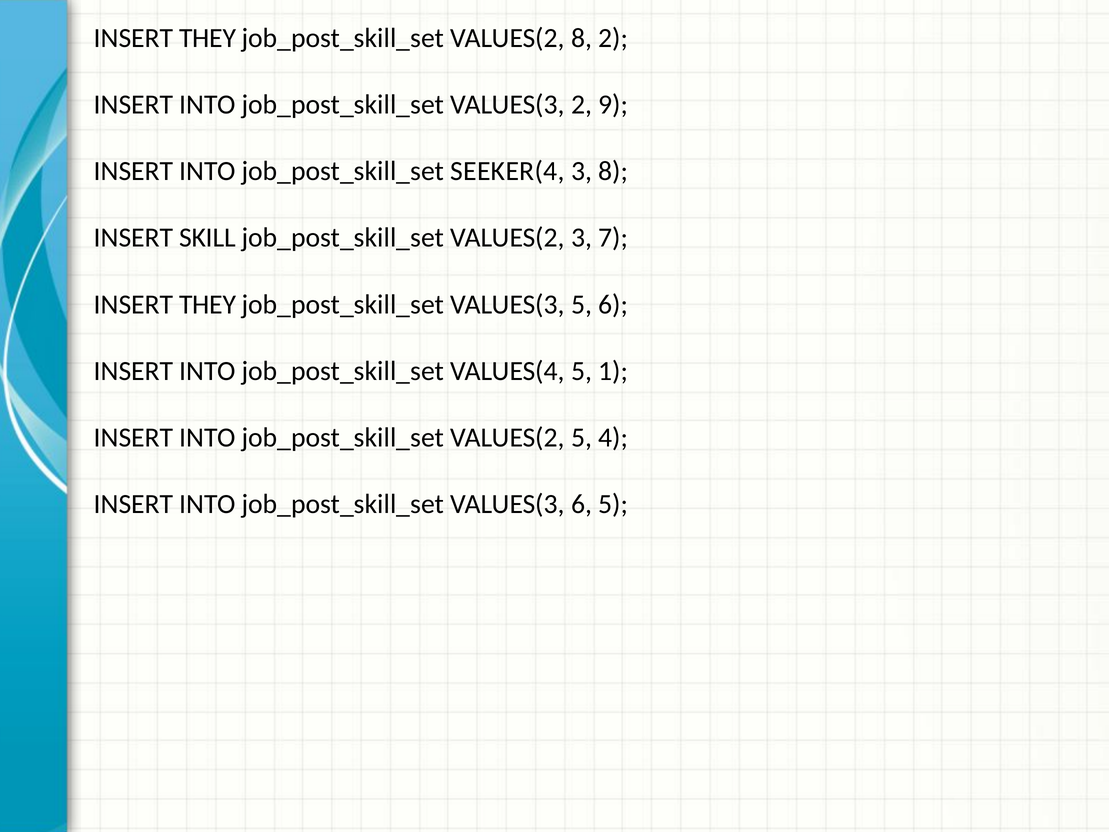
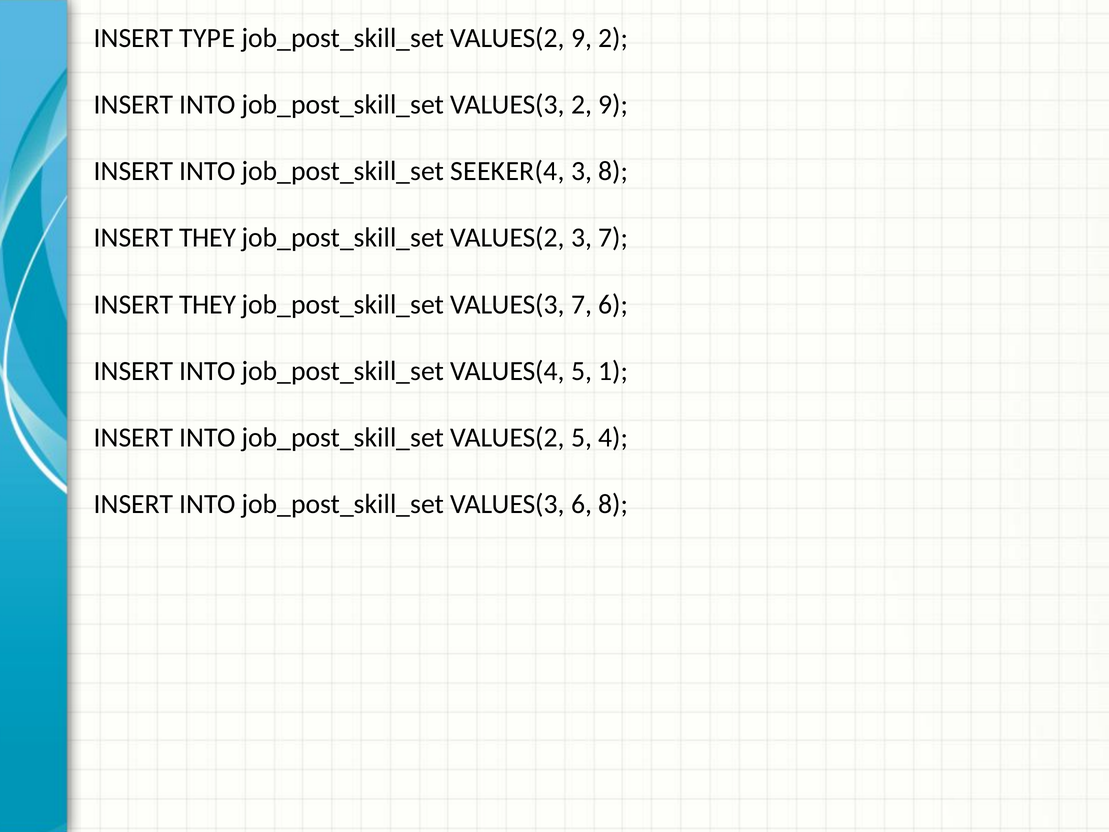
THEY: THEY -> TYPE (207, 38)
VALUES(2 8: 8 -> 9 (581, 38)
SKILL: SKILL -> THEY (208, 238)
VALUES(3 5: 5 -> 7 (581, 304)
6 5: 5 -> 8 (613, 504)
